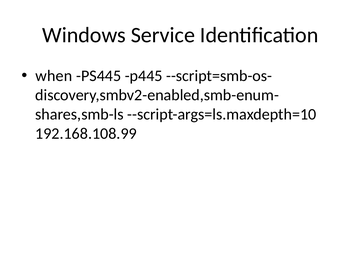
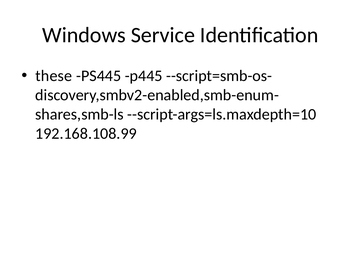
when: when -> these (54, 76)
